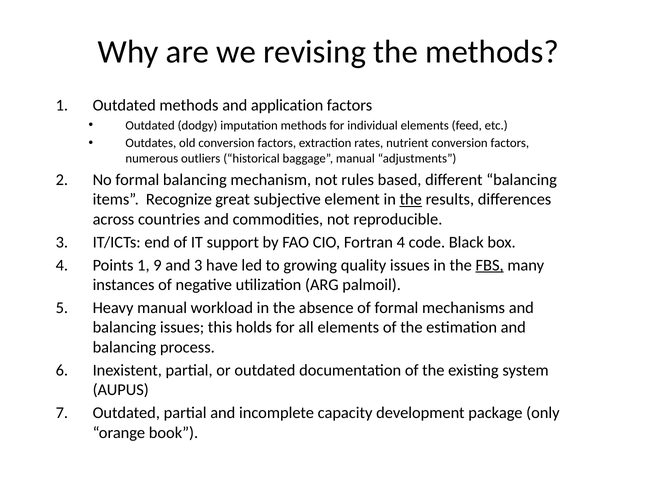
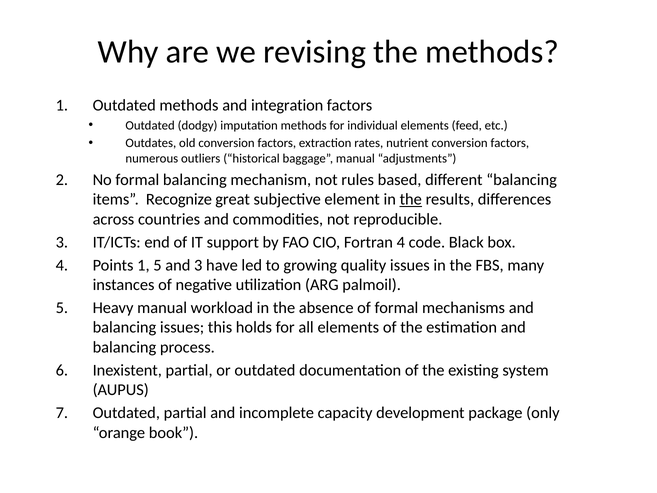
application: application -> integration (287, 105)
1 9: 9 -> 5 (157, 265)
FBS underline: present -> none (490, 265)
